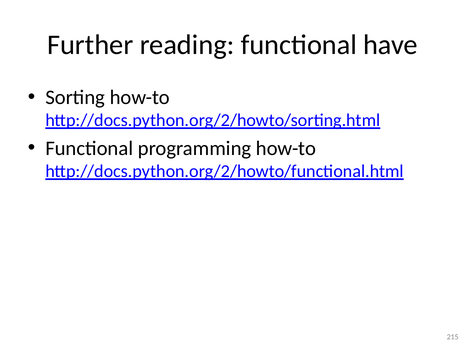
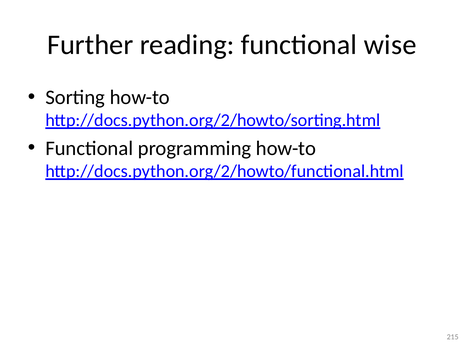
have: have -> wise (390, 45)
